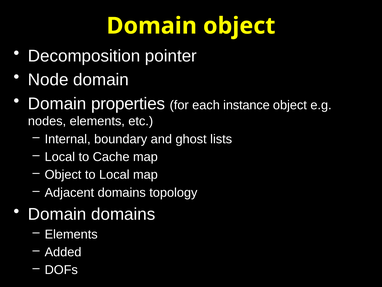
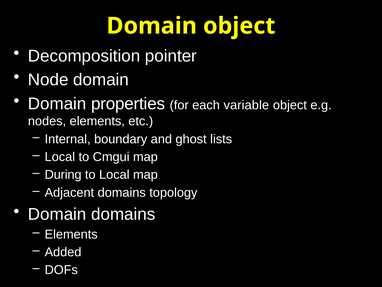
instance: instance -> variable (246, 105)
Cache: Cache -> Cmgui (111, 157)
Object: Object -> During (63, 174)
